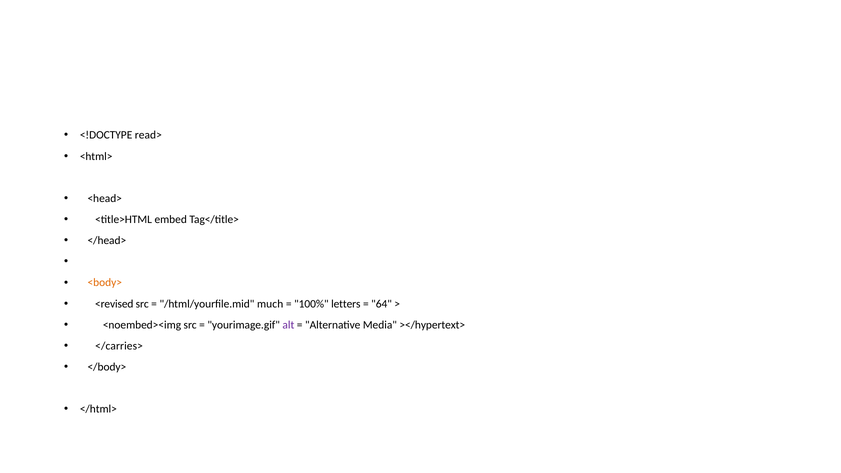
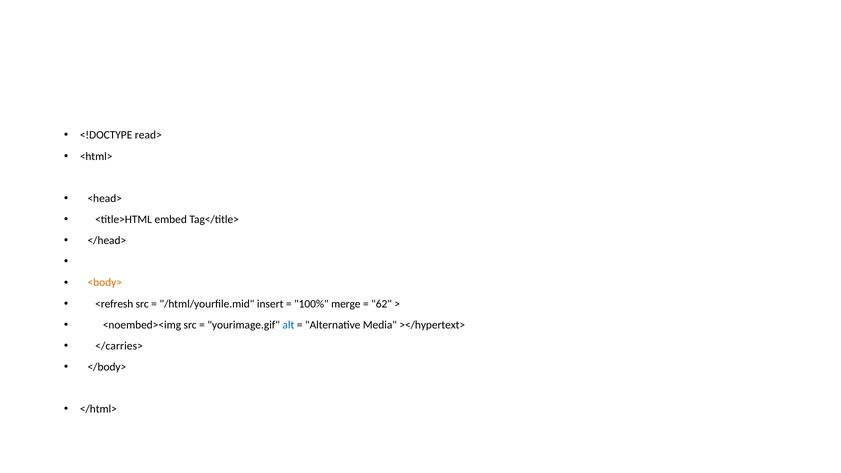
<revised: <revised -> <refresh (114, 304)
much: much -> insert (270, 304)
letters: letters -> merge (346, 304)
64: 64 -> 62 (382, 304)
alt colour: purple -> blue (288, 325)
